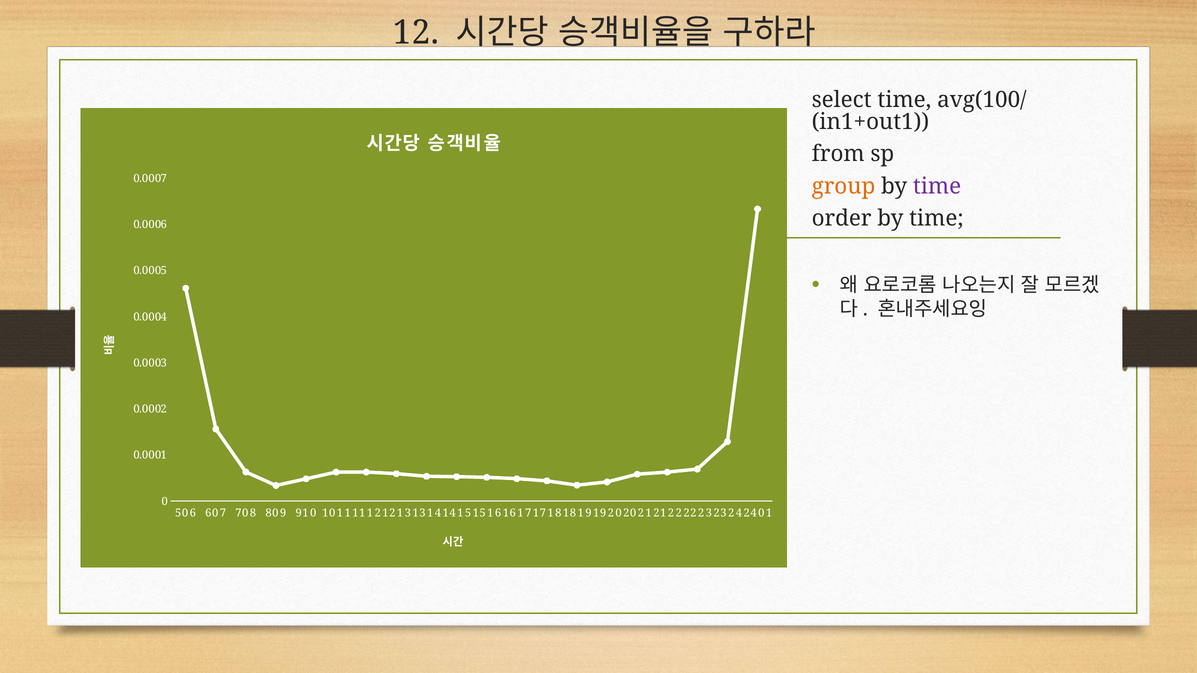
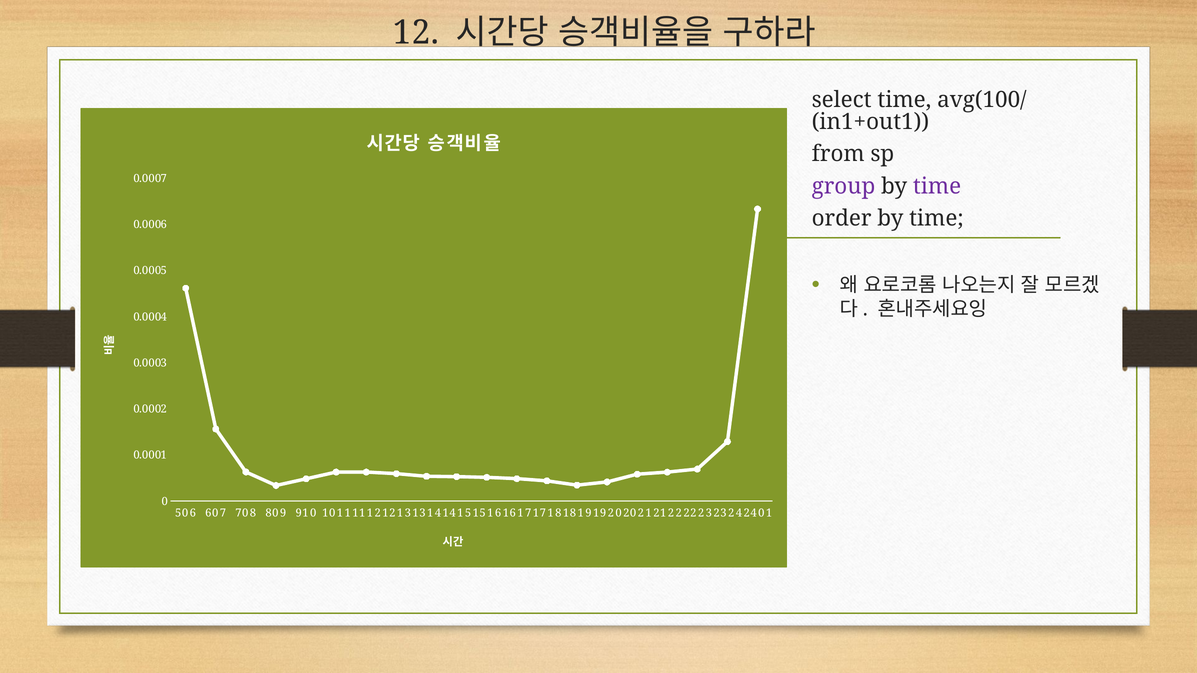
group colour: orange -> purple (844, 186)
